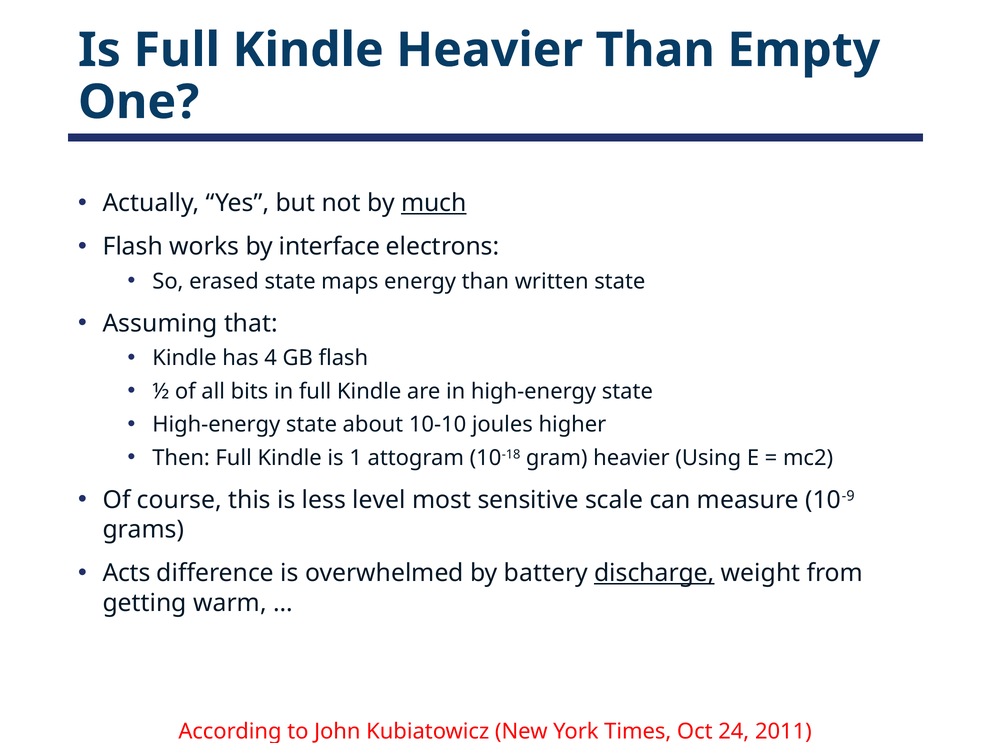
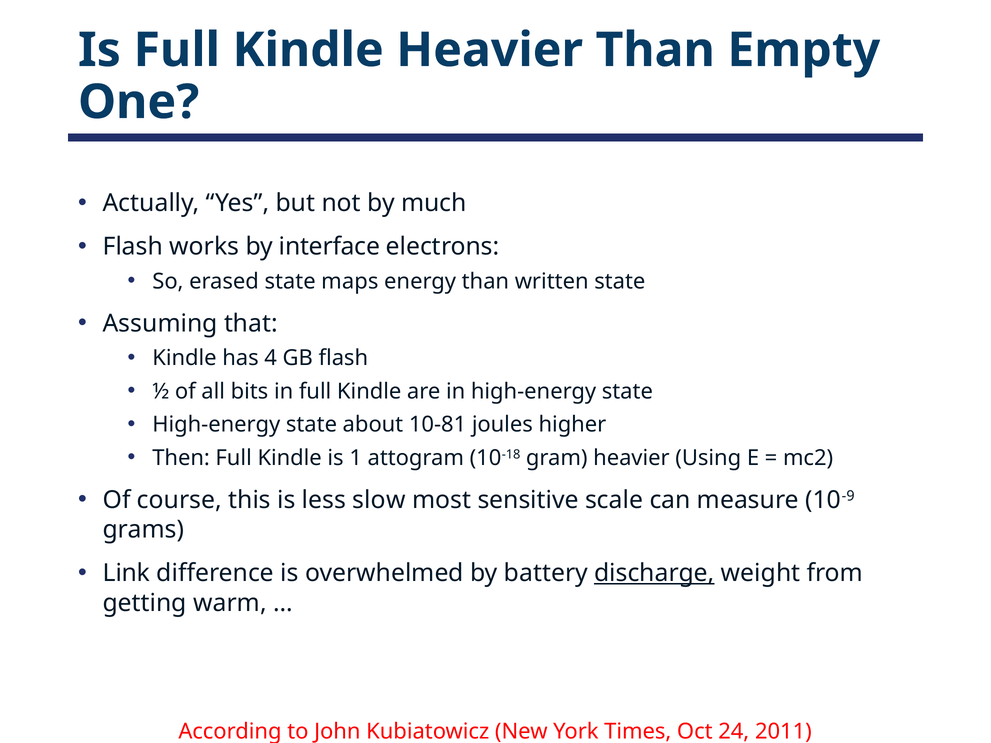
much underline: present -> none (434, 203)
10-10: 10-10 -> 10-81 (438, 425)
level: level -> slow (379, 500)
Acts: Acts -> Link (126, 573)
